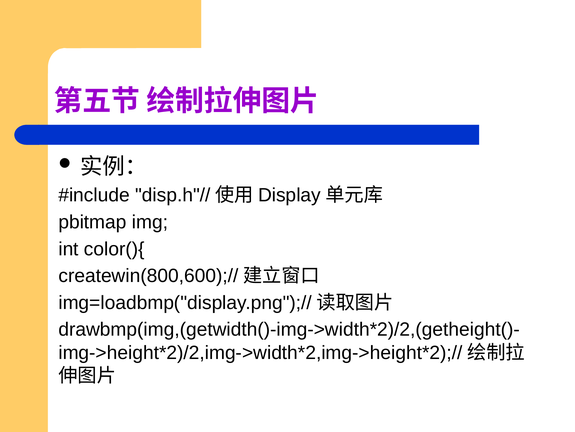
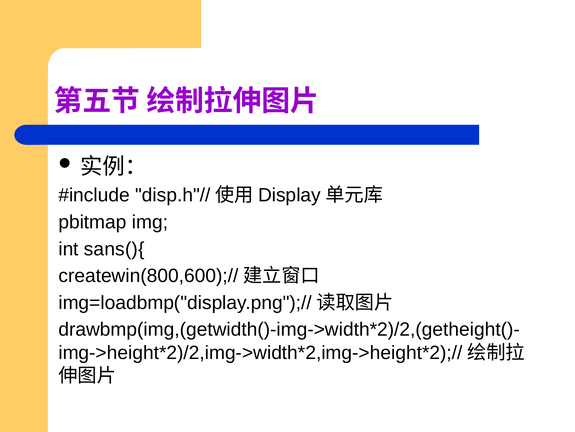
color(){: color(){ -> sans(){ (114, 249)
